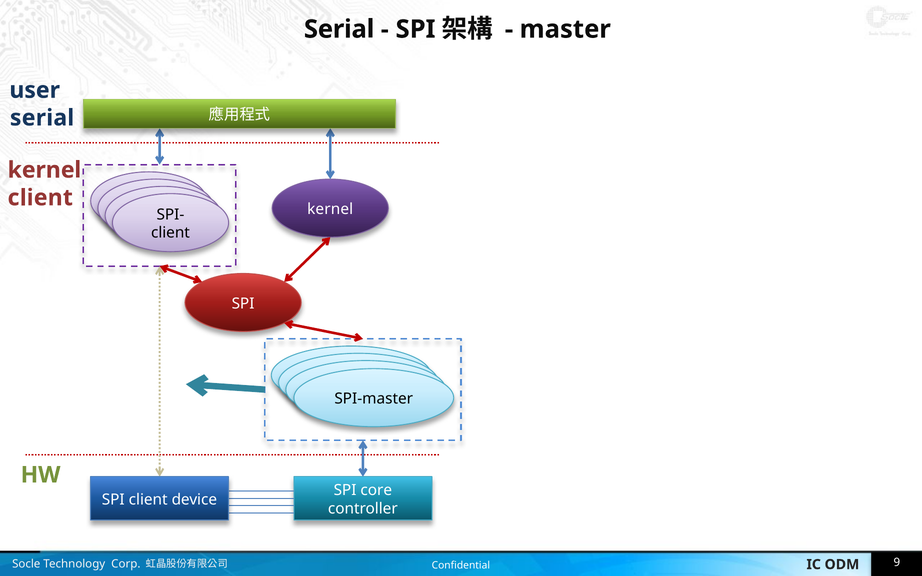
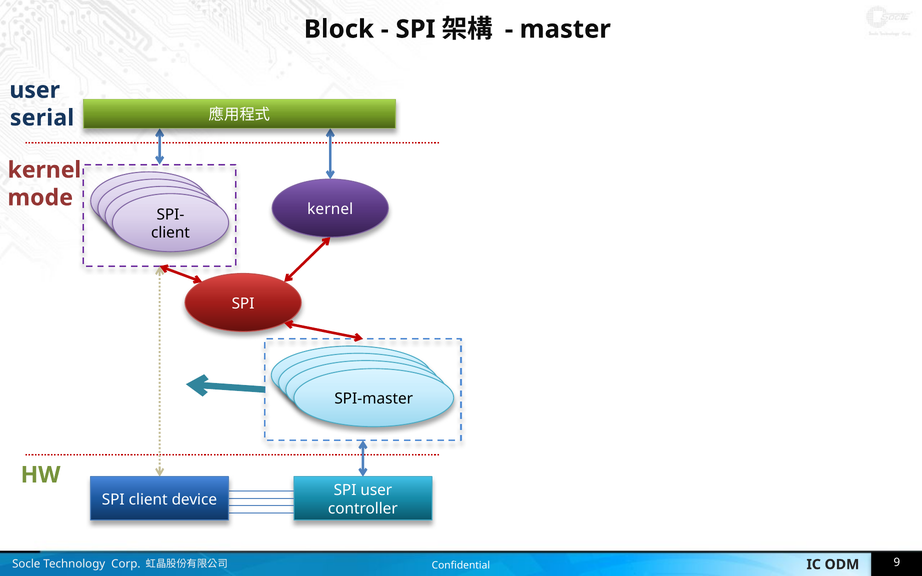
Serial: Serial -> Block (339, 29)
client: client -> mode (40, 198)
SPI core: core -> user (376, 490)
